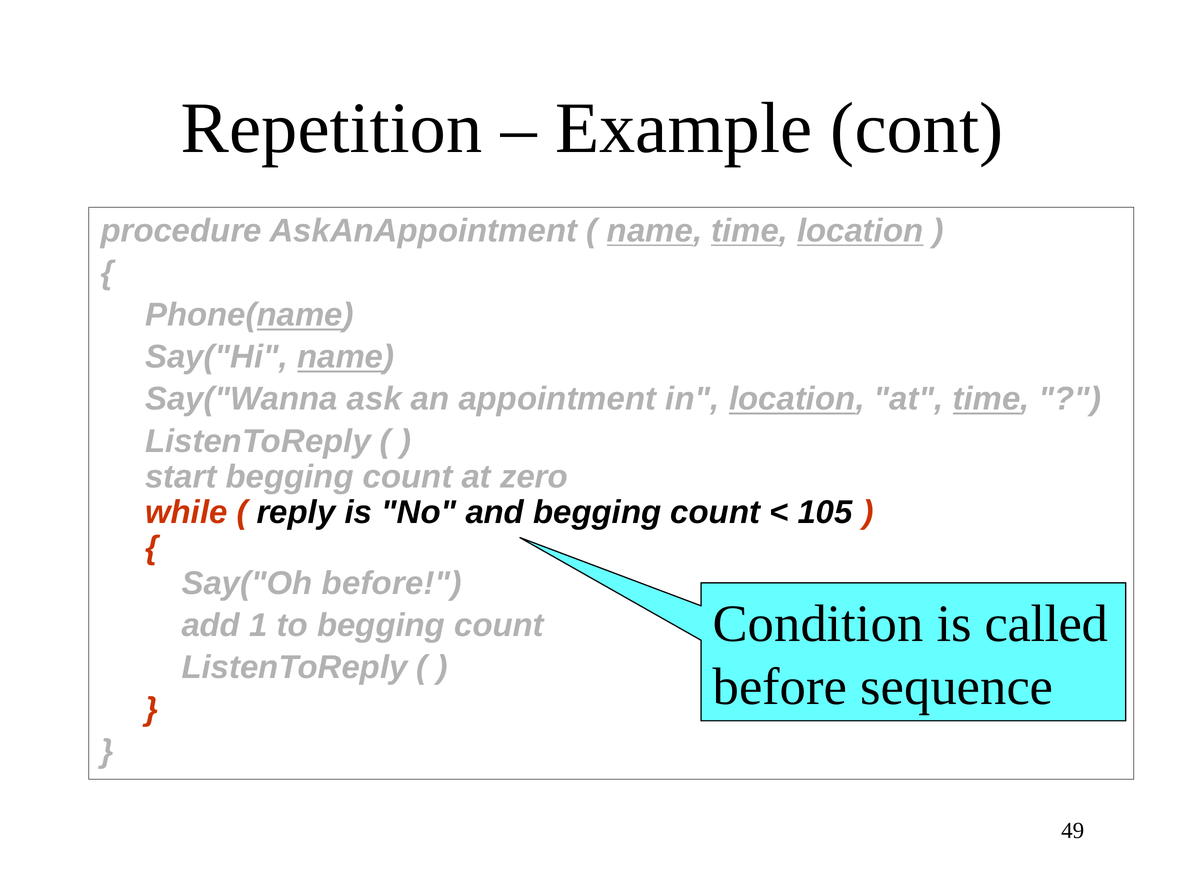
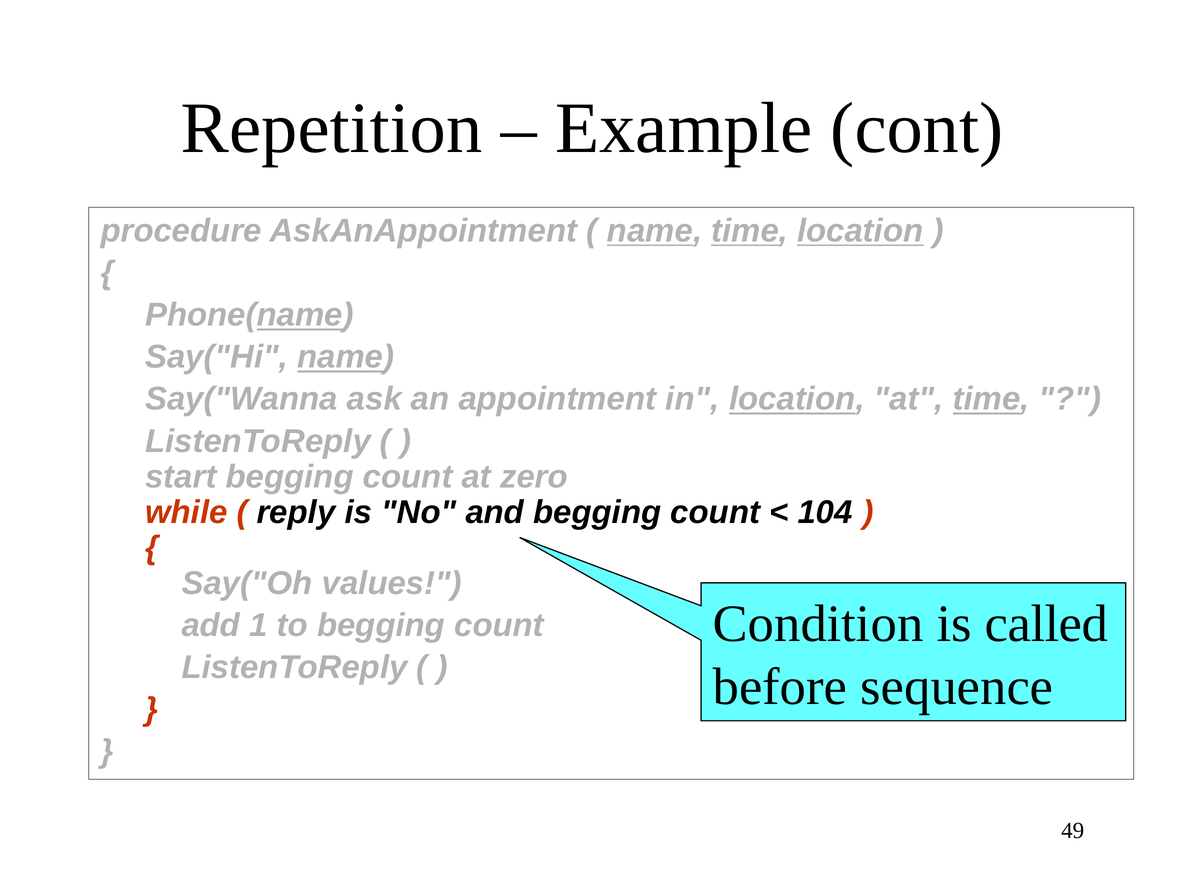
105: 105 -> 104 (825, 513)
Say("Oh before: before -> values (392, 584)
